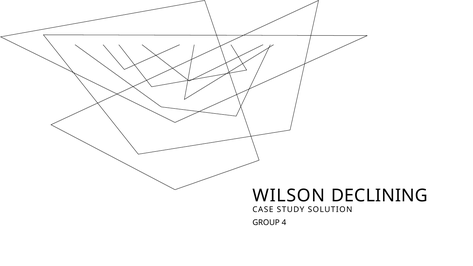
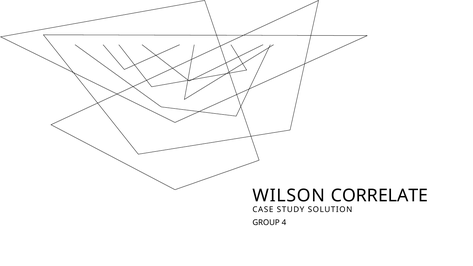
DECLINING: DECLINING -> CORRELATE (380, 196)
